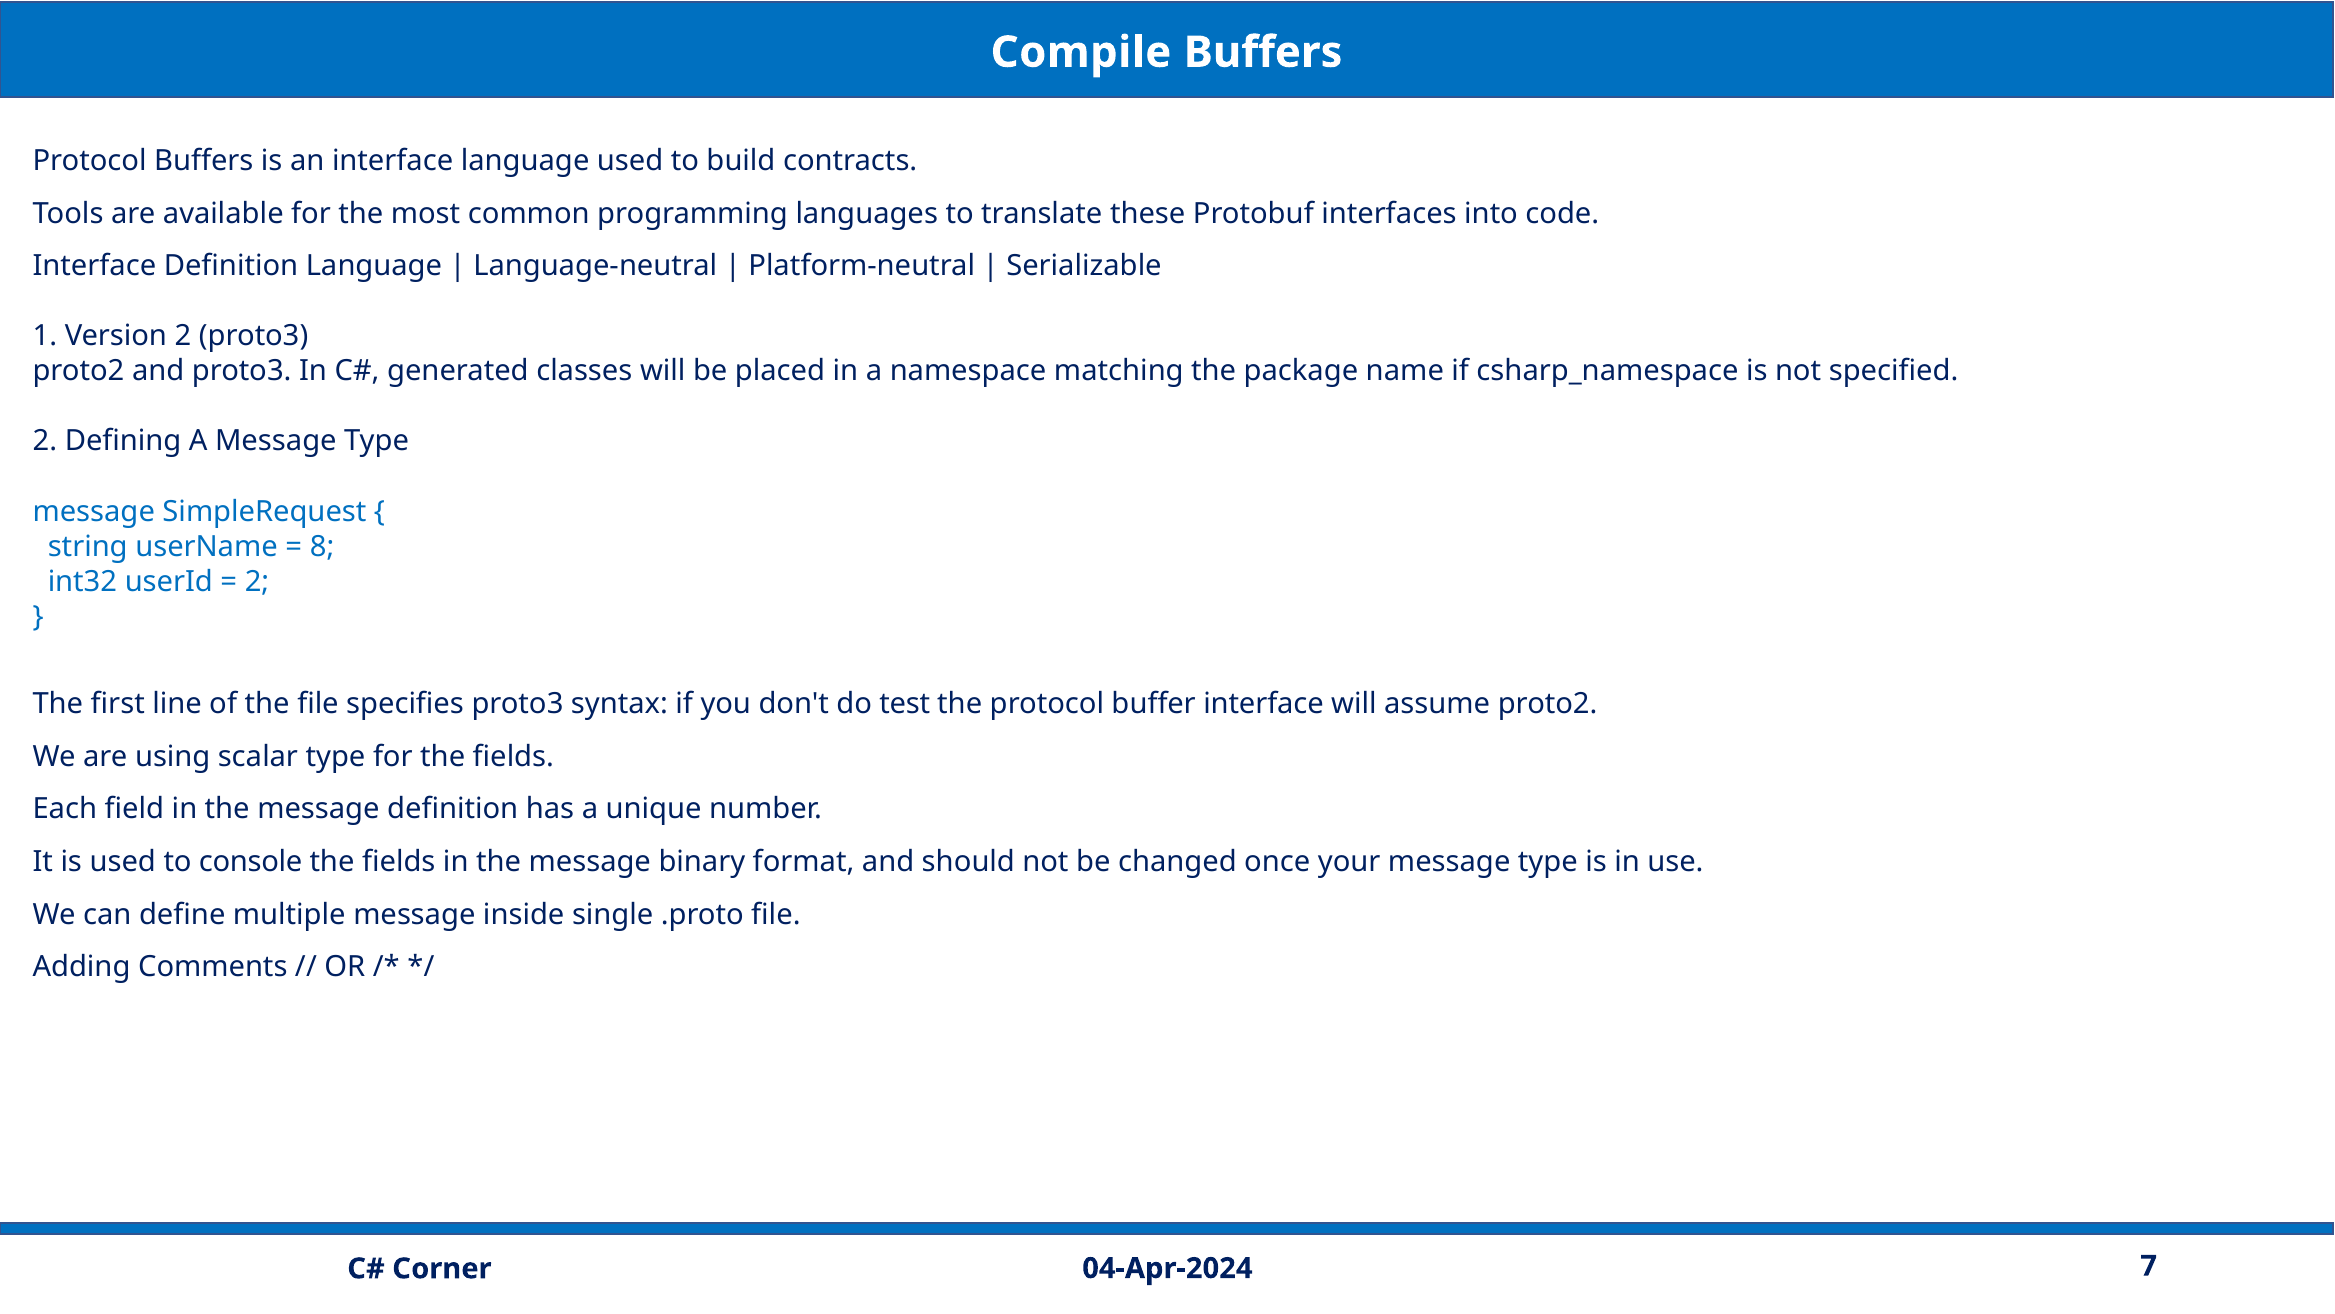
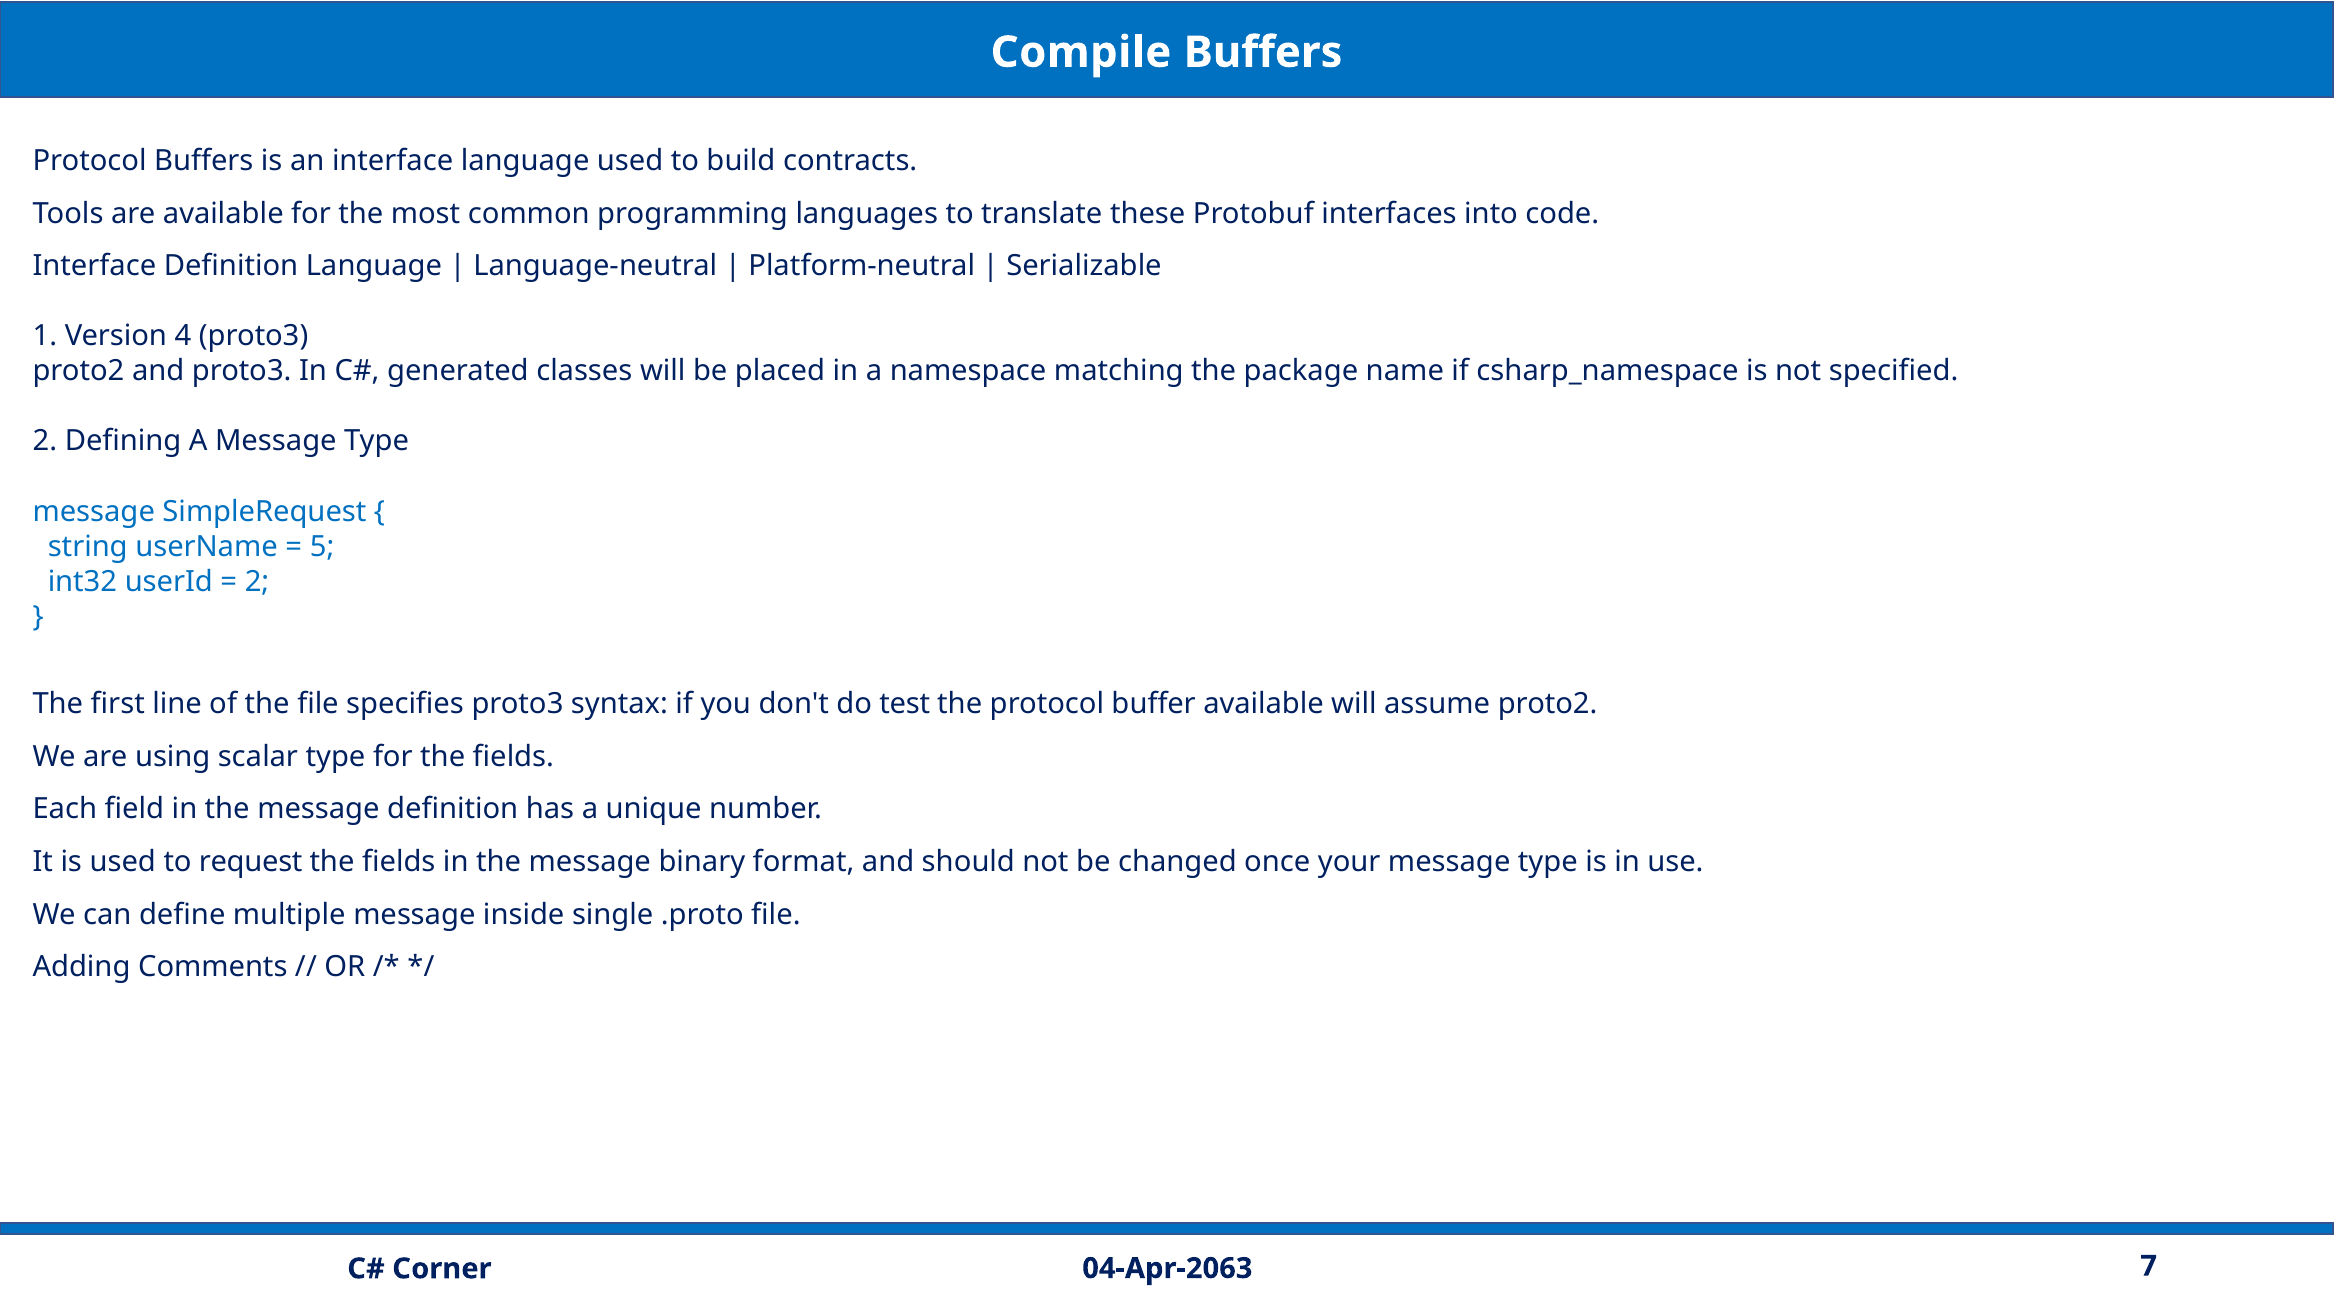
Version 2: 2 -> 4 (183, 336)
8: 8 -> 5 (322, 546)
buffer interface: interface -> available (1263, 704)
console: console -> request (251, 861)
04-Apr-2024: 04-Apr-2024 -> 04-Apr-2063 (1167, 1268)
